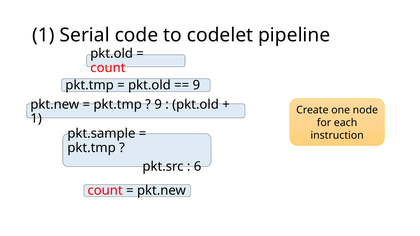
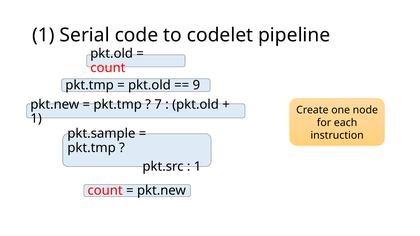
9: 9 -> 7 (158, 105)
6: 6 -> 1 (198, 167)
